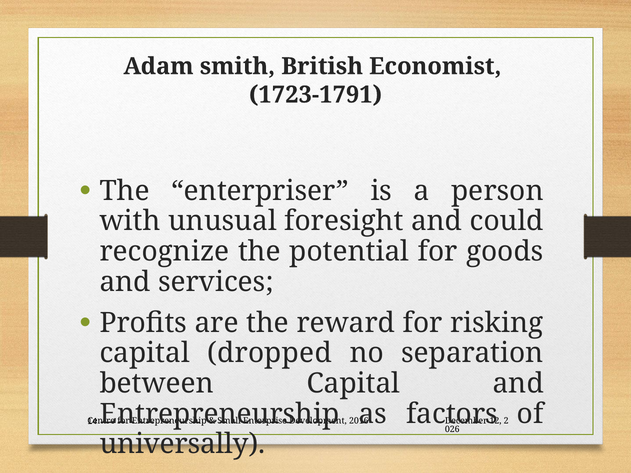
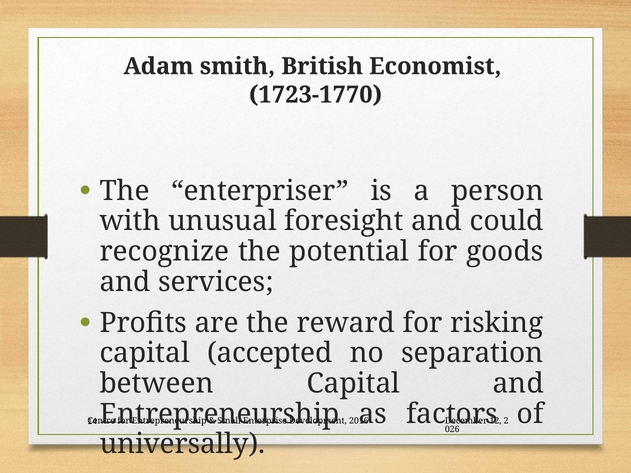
1723-1791: 1723-1791 -> 1723-1770 (315, 95)
dropped: dropped -> accepted (270, 353)
